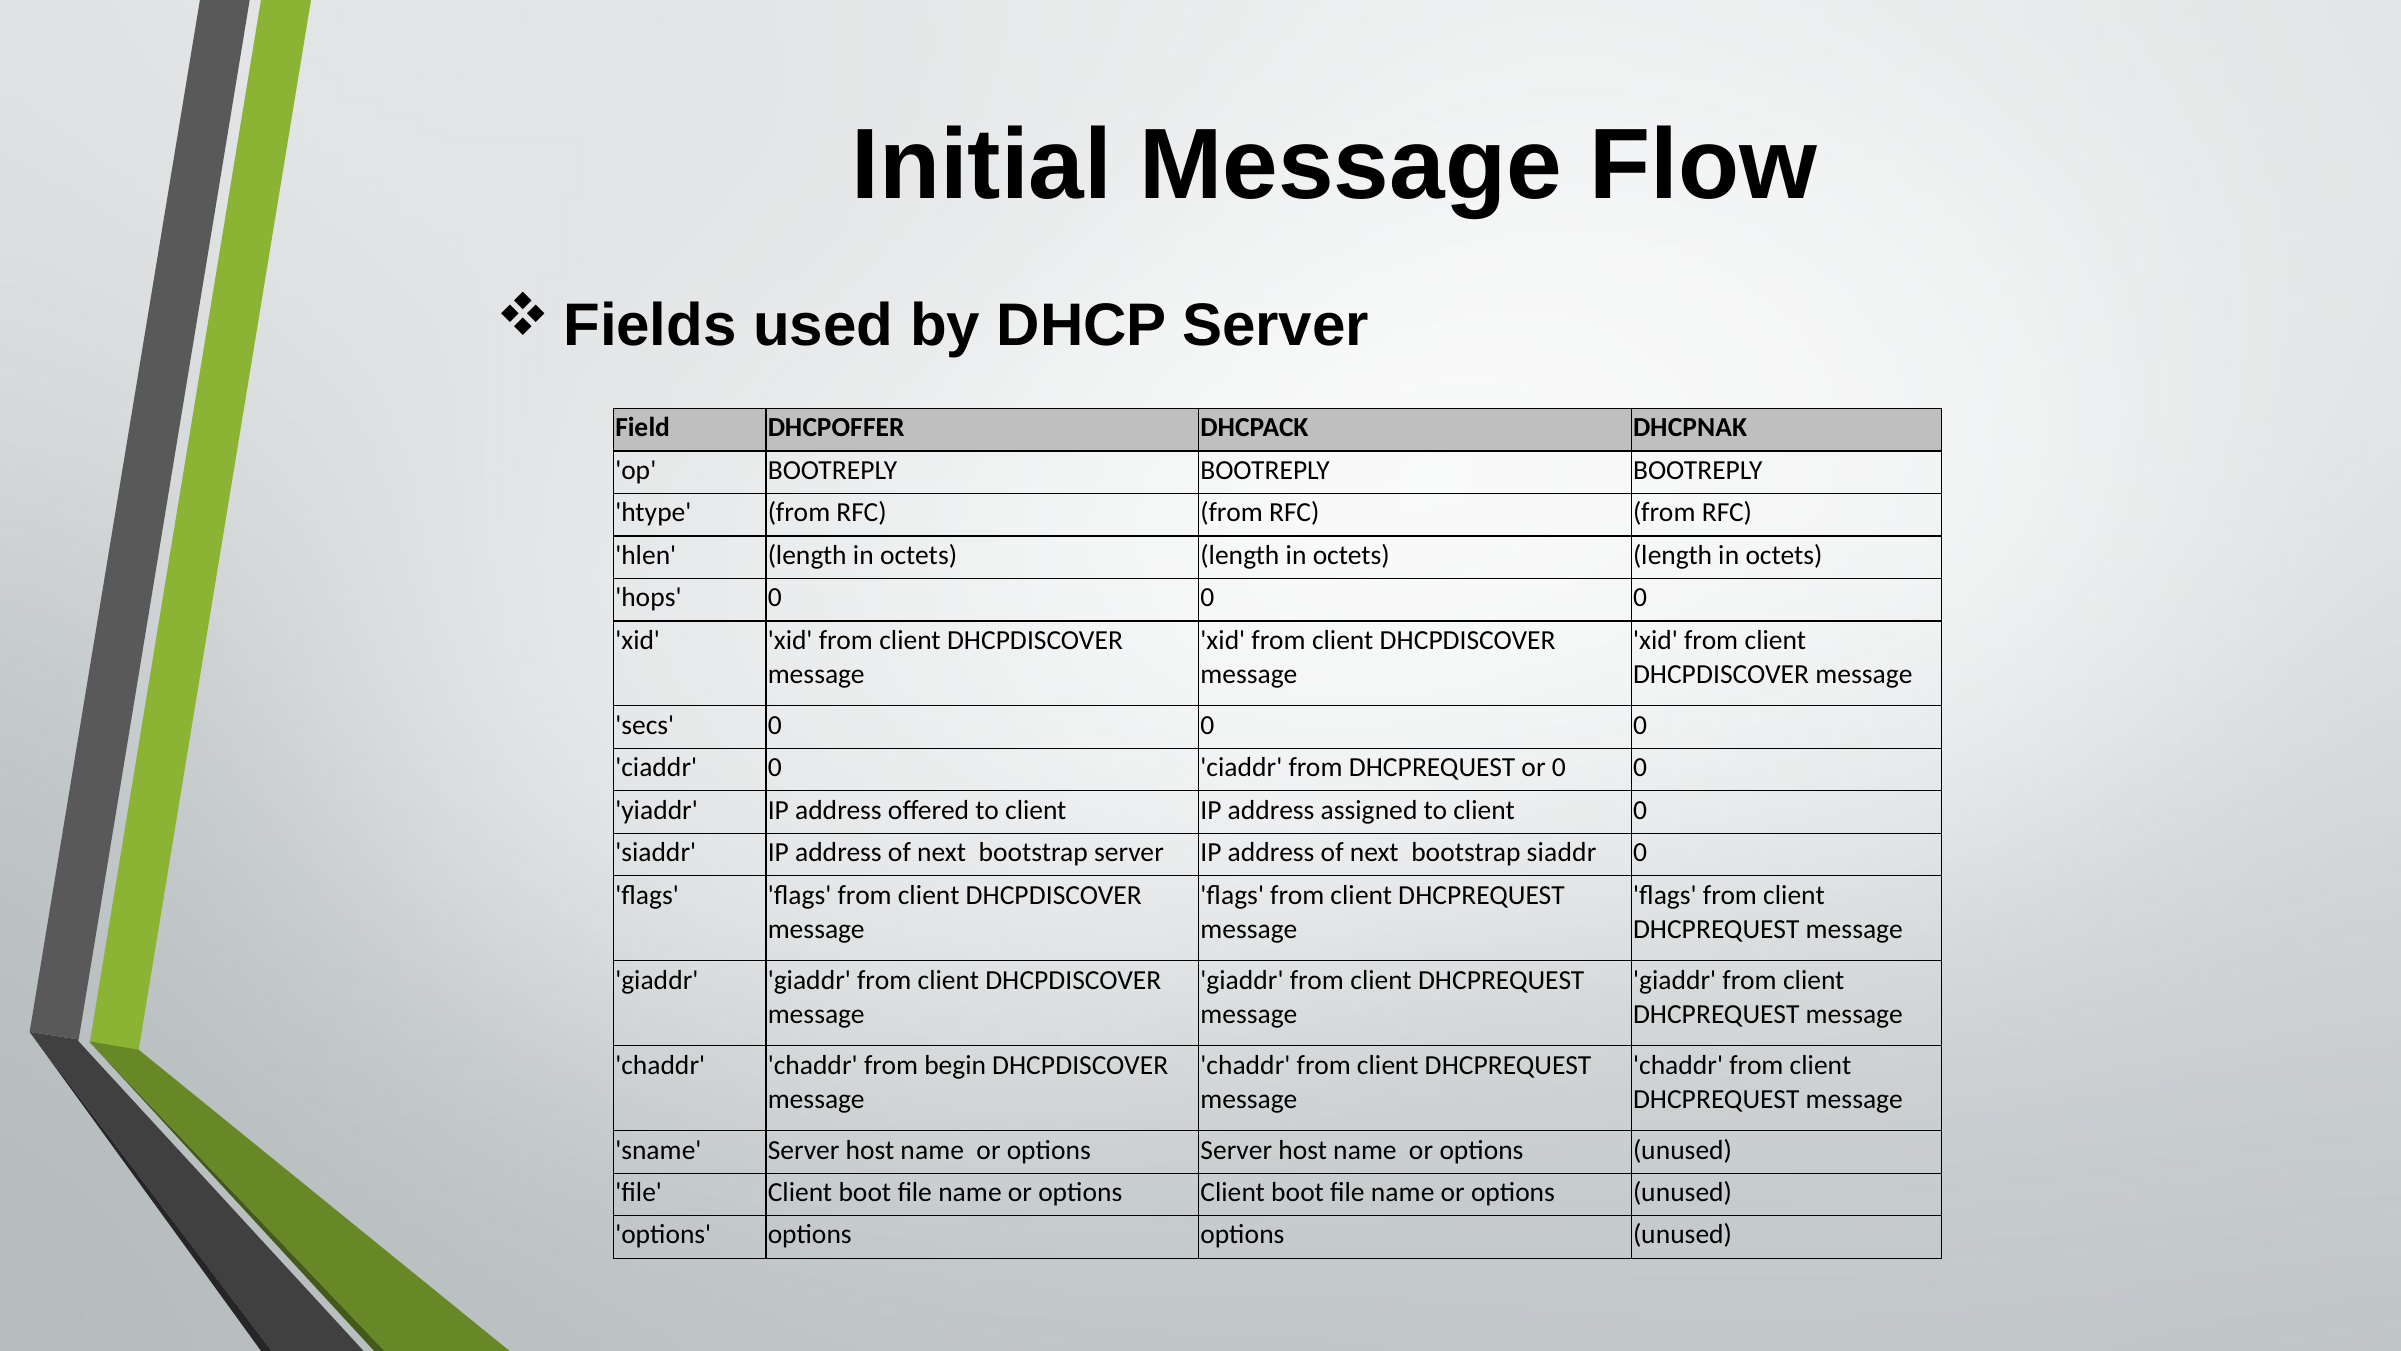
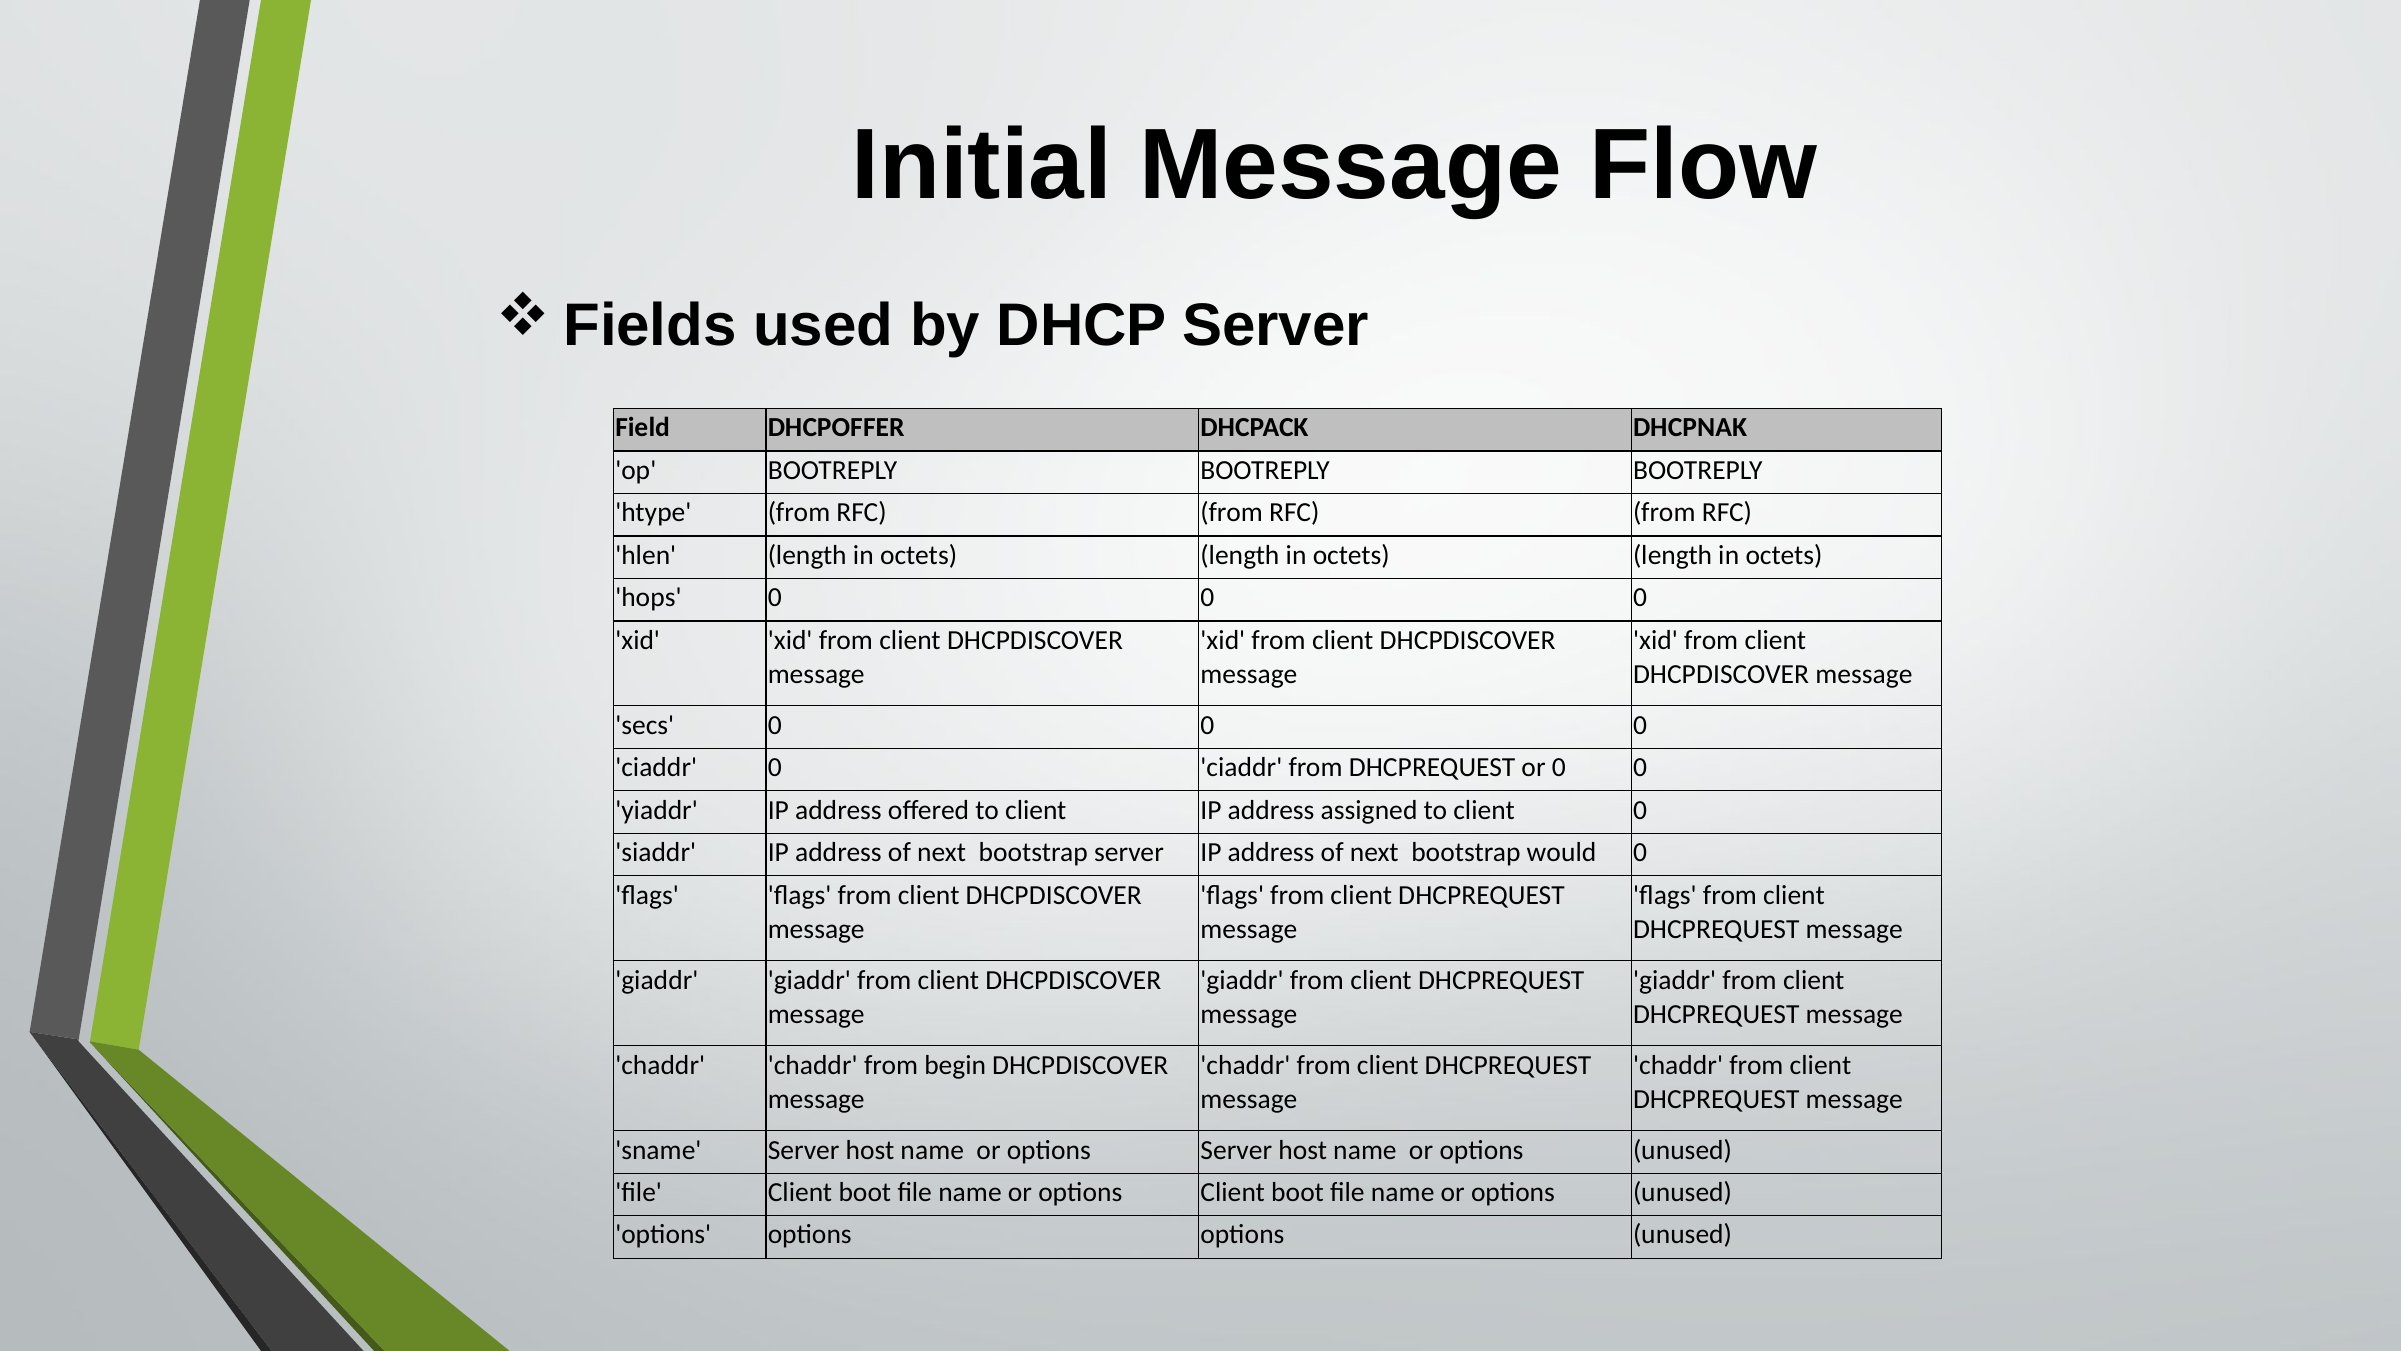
bootstrap siaddr: siaddr -> would (1562, 852)
